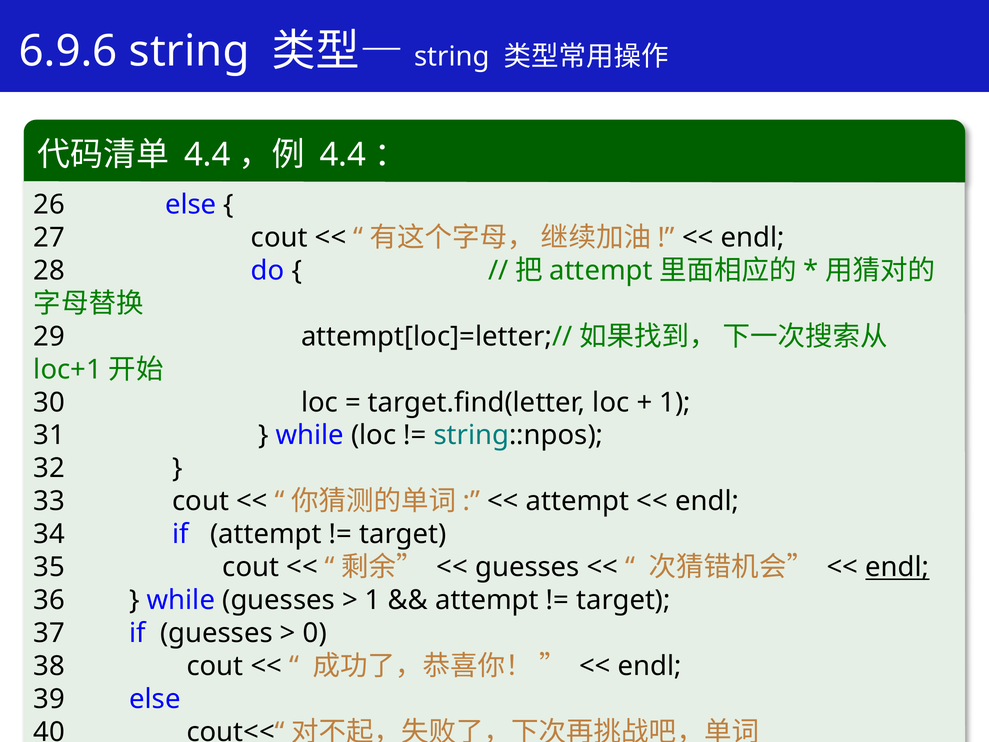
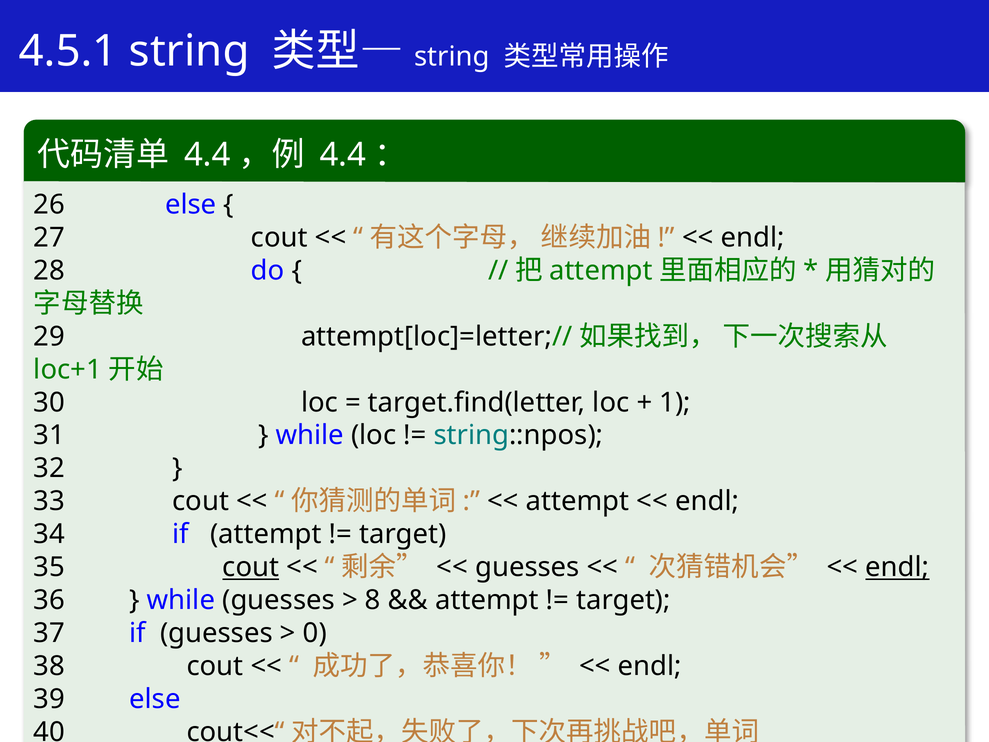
6.9.6: 6.9.6 -> 4.5.1 (68, 51)
cout underline: none -> present (251, 567)
1: 1 -> 8 (373, 600)
